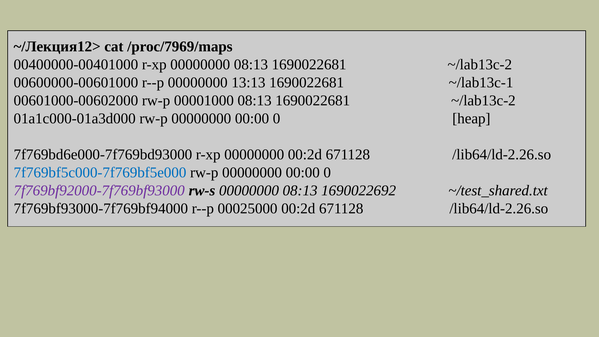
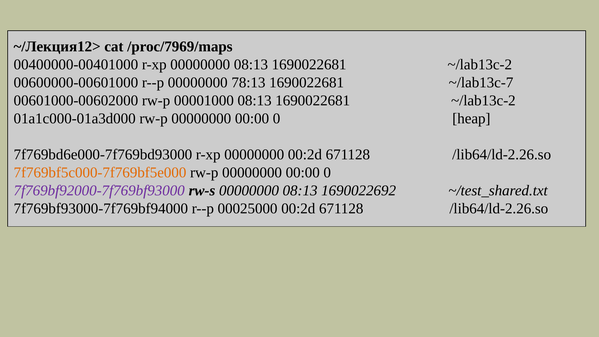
13:13: 13:13 -> 78:13 (248, 83)
~/lab13c-1: ~/lab13c-1 -> ~/lab13c-7 (481, 83)
7f769bf5c000-7f769bf5e000 colour: blue -> orange (100, 172)
